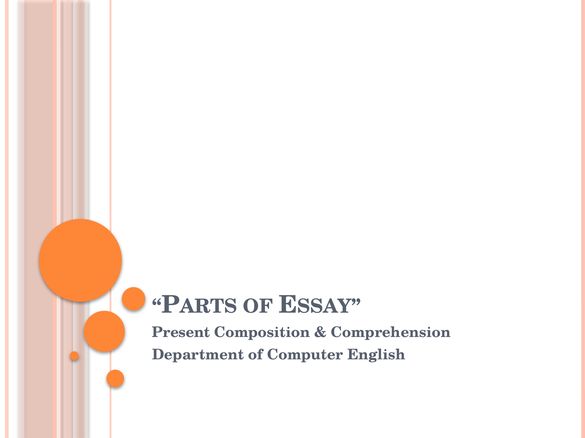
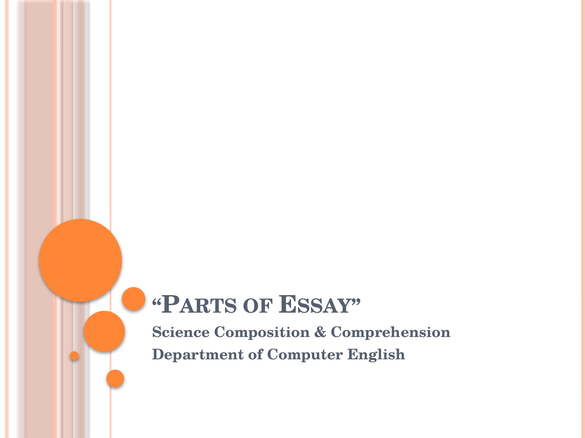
Present: Present -> Science (181, 333)
